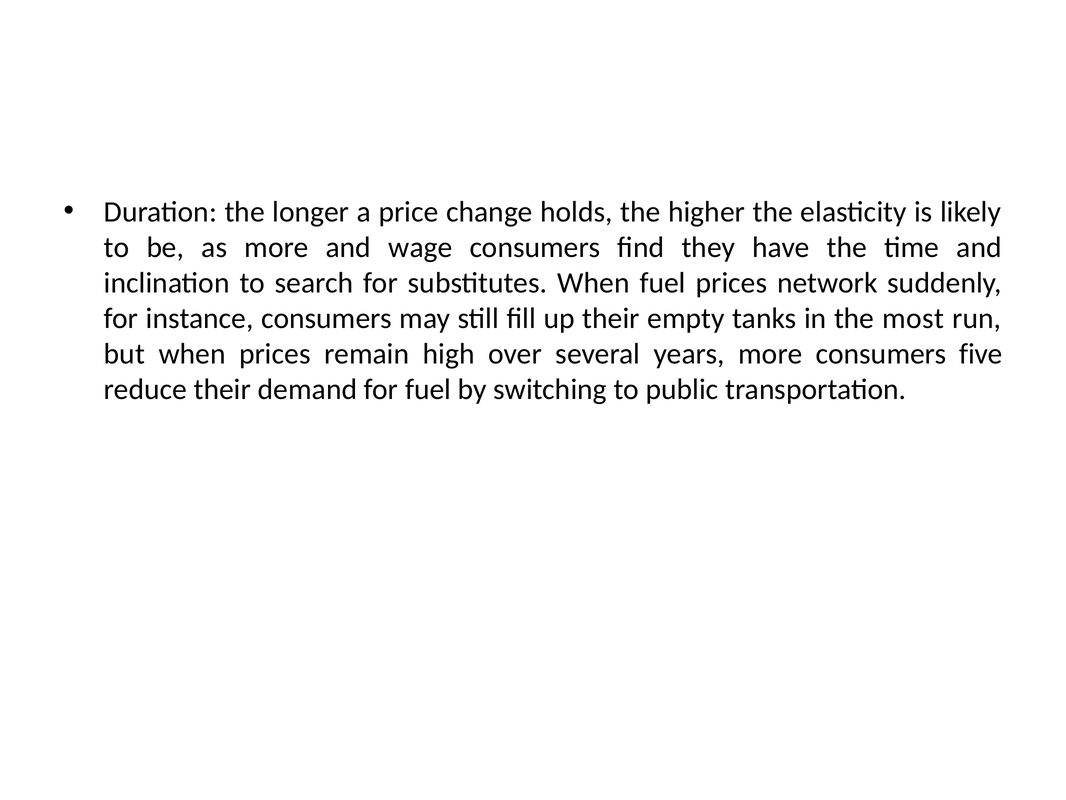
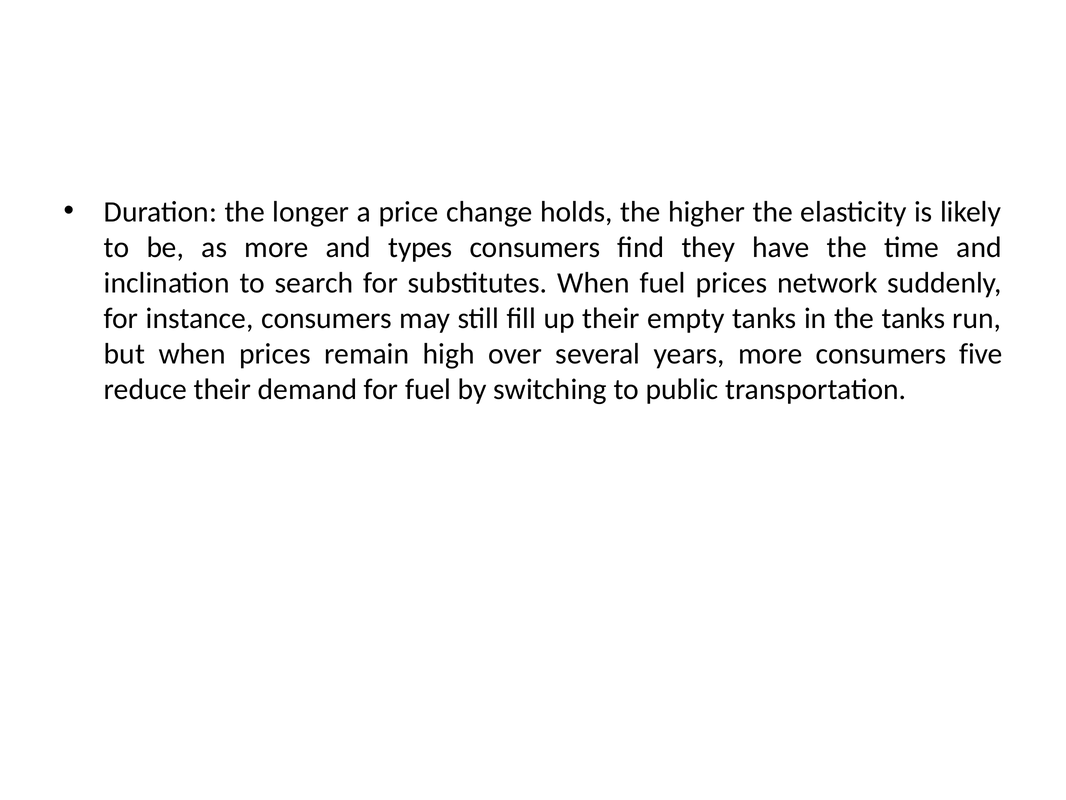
wage: wage -> types (420, 247)
the most: most -> tanks (913, 318)
